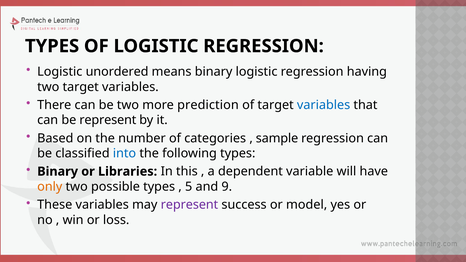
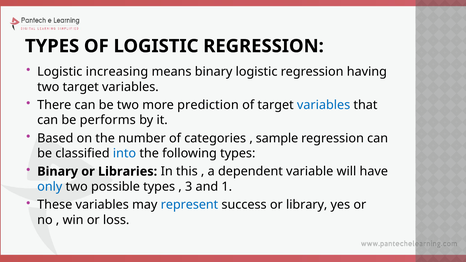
unordered: unordered -> increasing (117, 72)
be represent: represent -> performs (108, 120)
only colour: orange -> blue (50, 187)
5: 5 -> 3 (189, 187)
9: 9 -> 1 (227, 187)
represent colour: purple -> blue (189, 205)
model: model -> library (307, 205)
